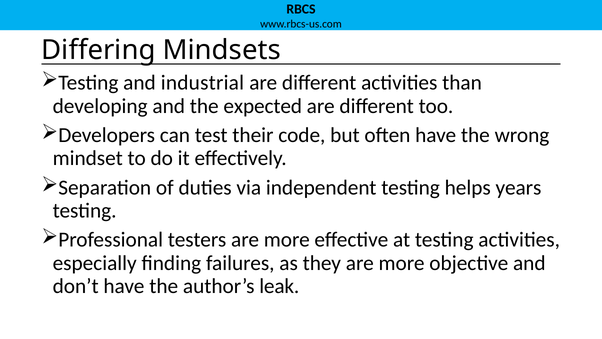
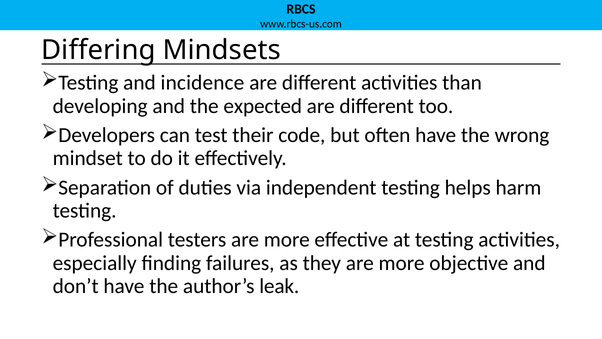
industrial: industrial -> incidence (202, 83)
years: years -> harm (518, 187)
